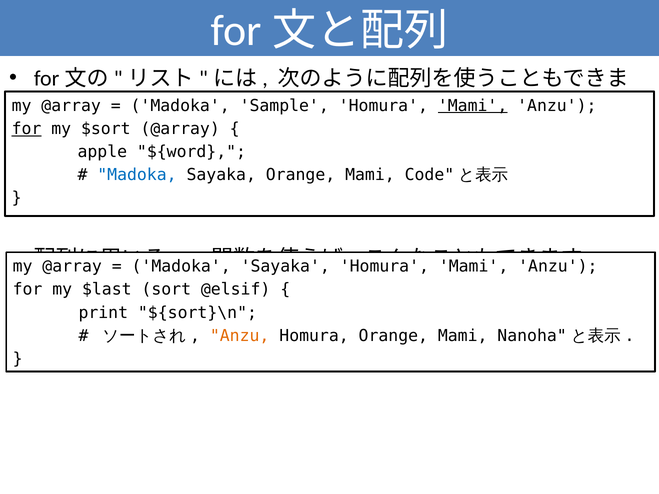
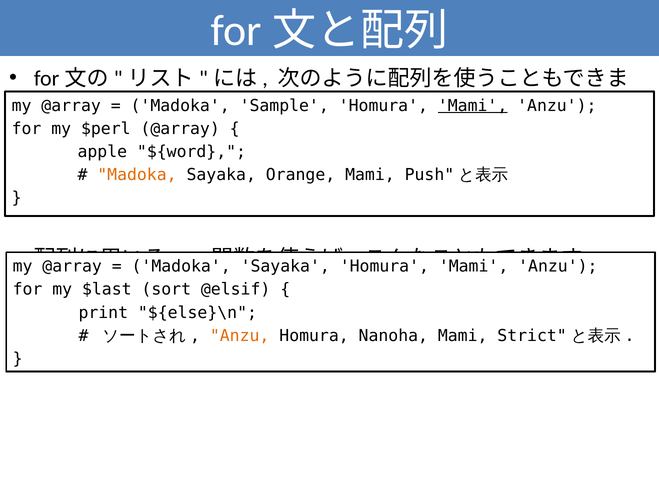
for underline: present -> none (27, 129)
$sort: $sort -> $perl (106, 129)
Madoka colour: blue -> orange (137, 175)
Code: Code -> Push (429, 175)
${sort}\n: ${sort}\n -> ${else}\n (197, 313)
Homura Orange: Orange -> Nanoha (393, 336)
Nanoha: Nanoha -> Strict (532, 336)
